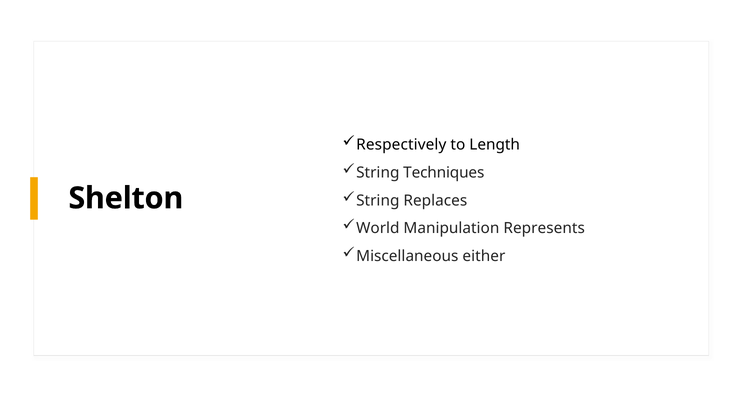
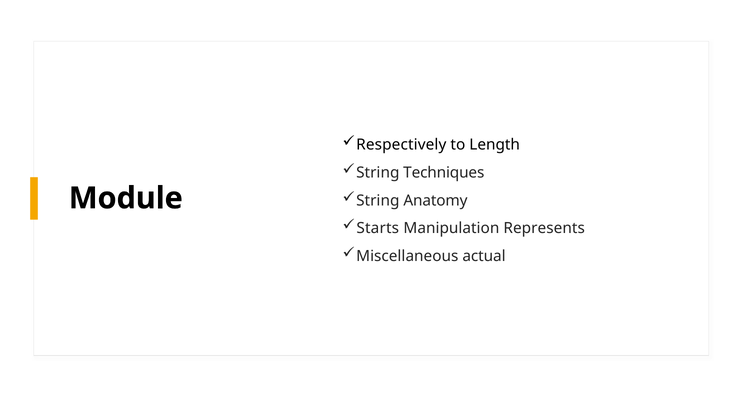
Replaces: Replaces -> Anatomy (435, 201)
Shelton: Shelton -> Module (126, 199)
World: World -> Starts (378, 229)
either: either -> actual (484, 257)
